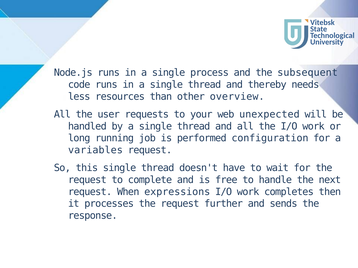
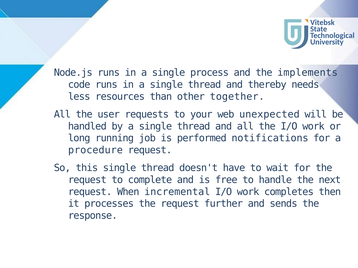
subsequent: subsequent -> implements (308, 73)
overview: overview -> together (237, 97)
configuration: configuration -> notifications (270, 138)
variables: variables -> procedure (95, 150)
expressions: expressions -> incremental (177, 192)
